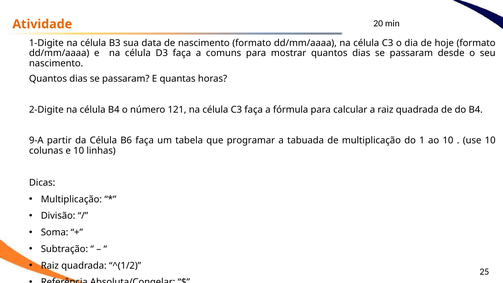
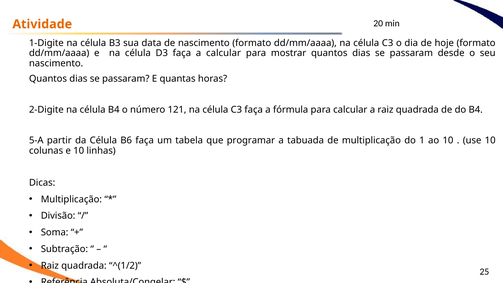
a comuns: comuns -> calcular (224, 53)
9-A: 9-A -> 5-A (36, 140)
